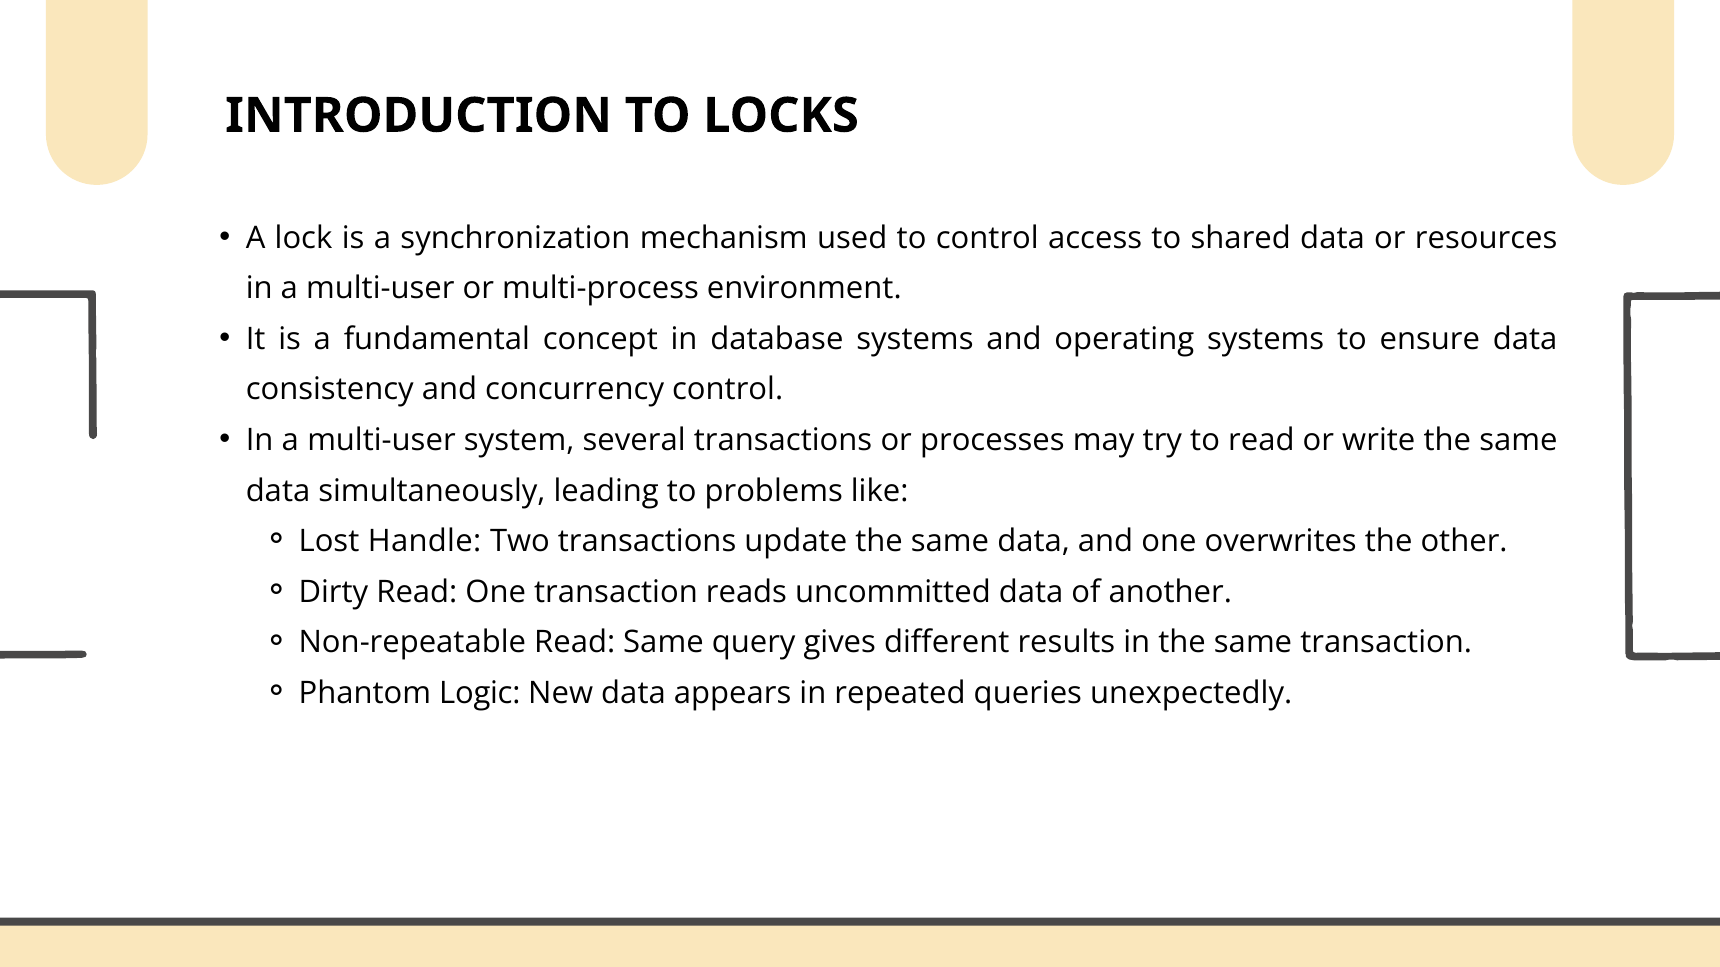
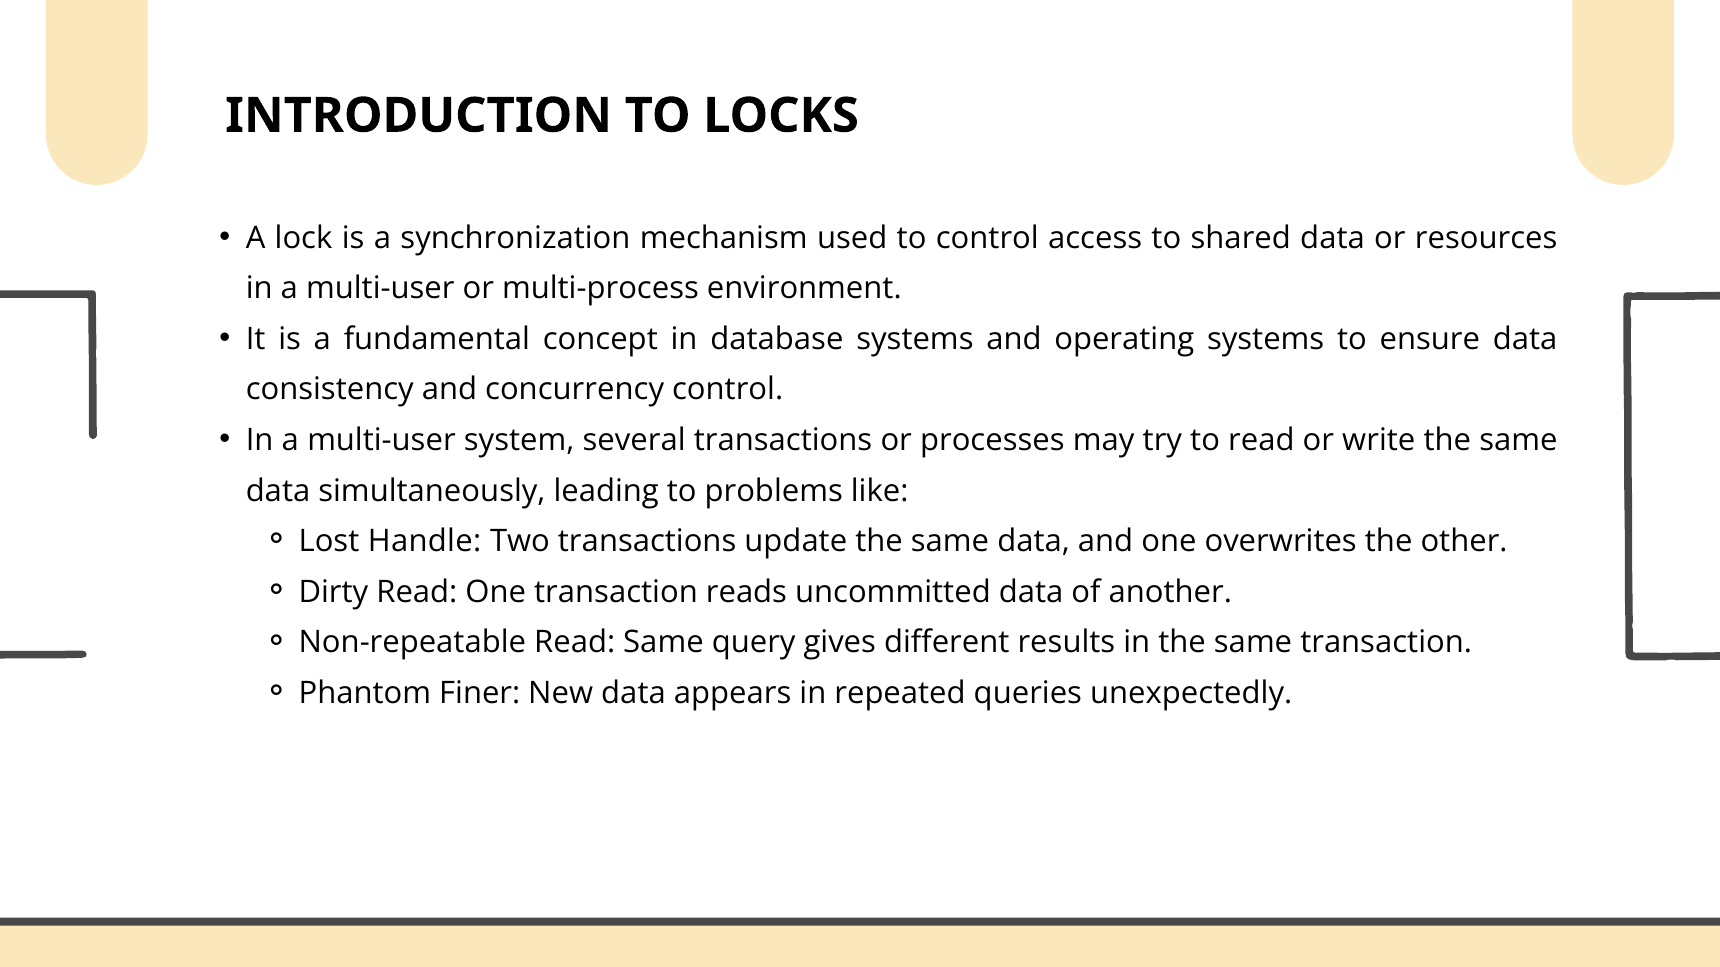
Logic: Logic -> Finer (480, 693)
